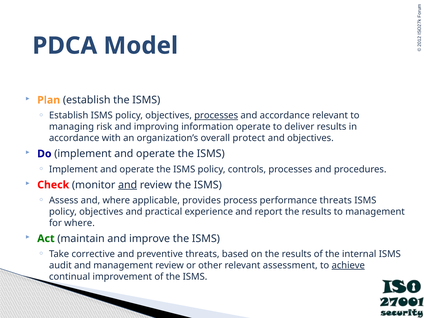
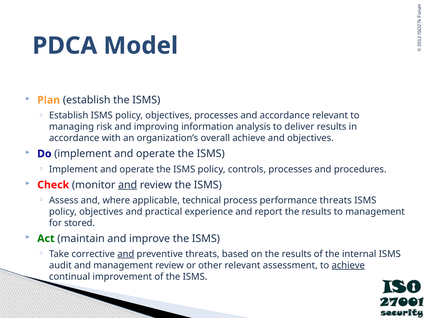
processes underline: present -> none (216, 116)
information operate: operate -> analysis (253, 127)
overall protect: protect -> achieve (249, 138)
provides: provides -> technical (202, 200)
for where: where -> stored (80, 223)
and underline: none -> present (126, 254)
